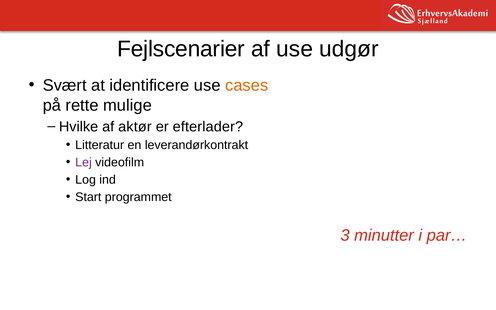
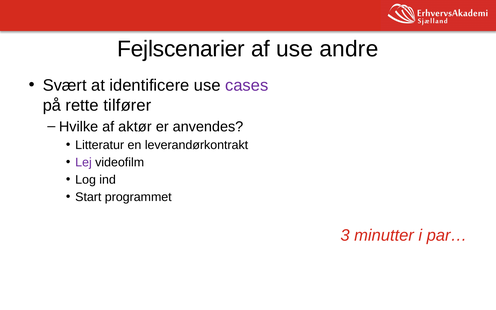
udgør: udgør -> andre (349, 49)
cases colour: orange -> purple (247, 85)
mulige: mulige -> tilfører (127, 105)
efterlader: efterlader -> anvendes (208, 127)
